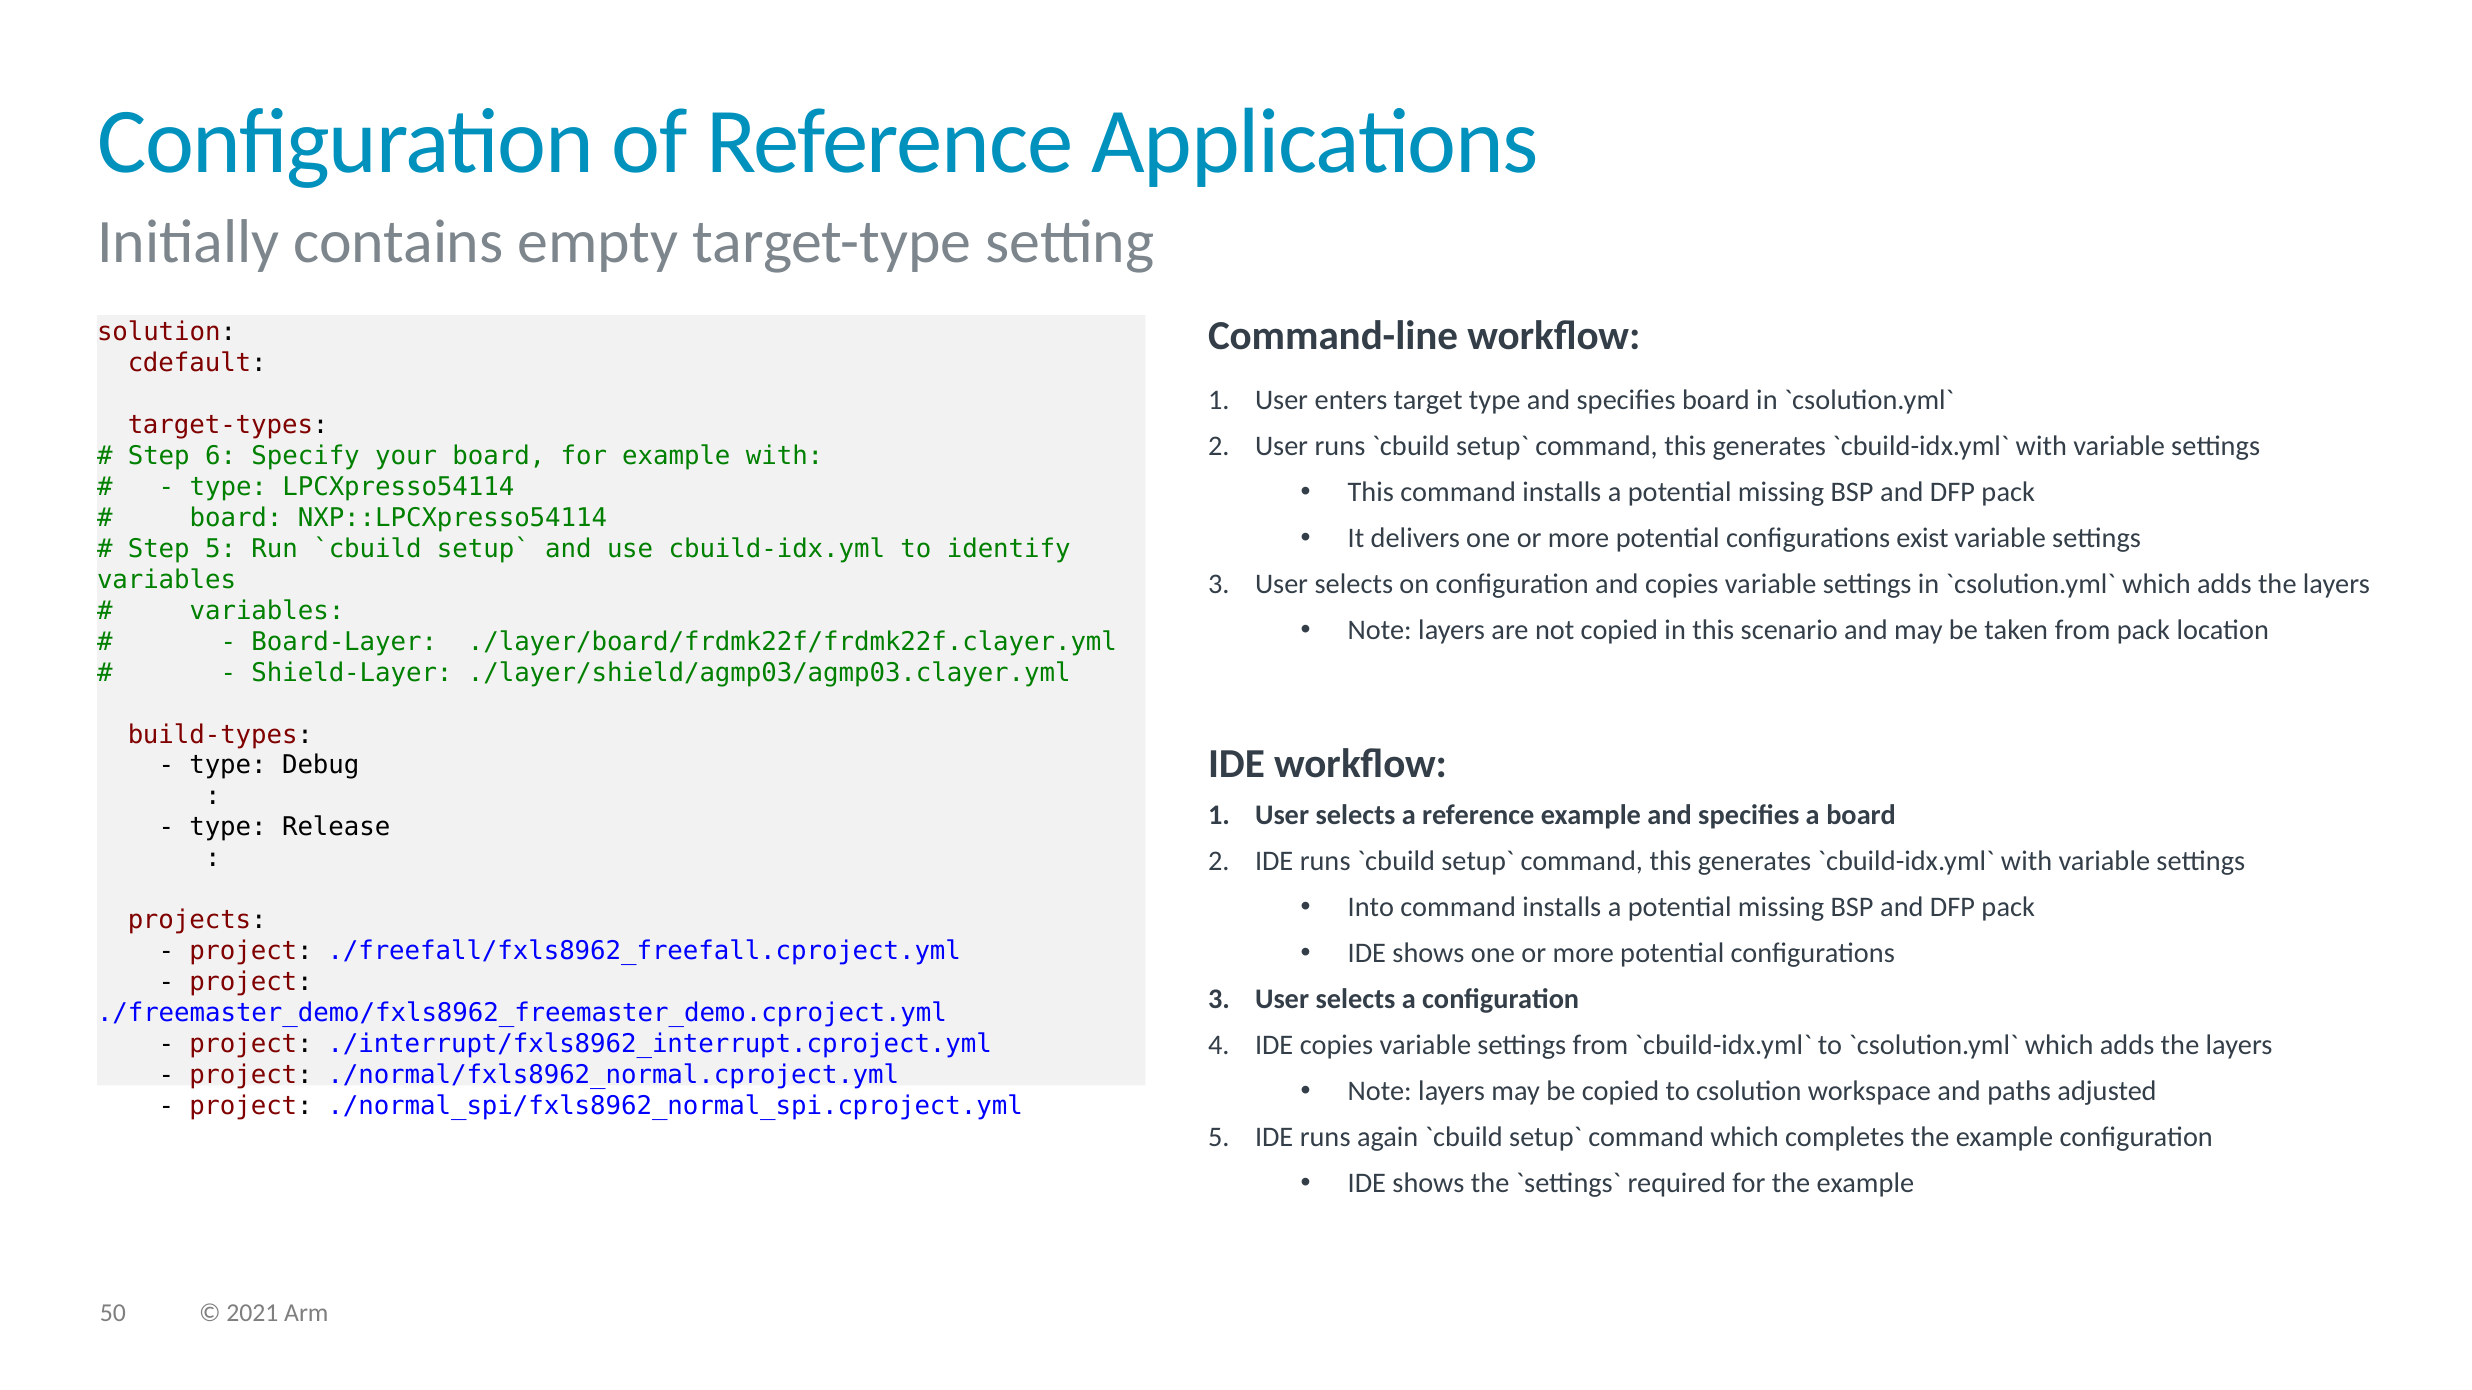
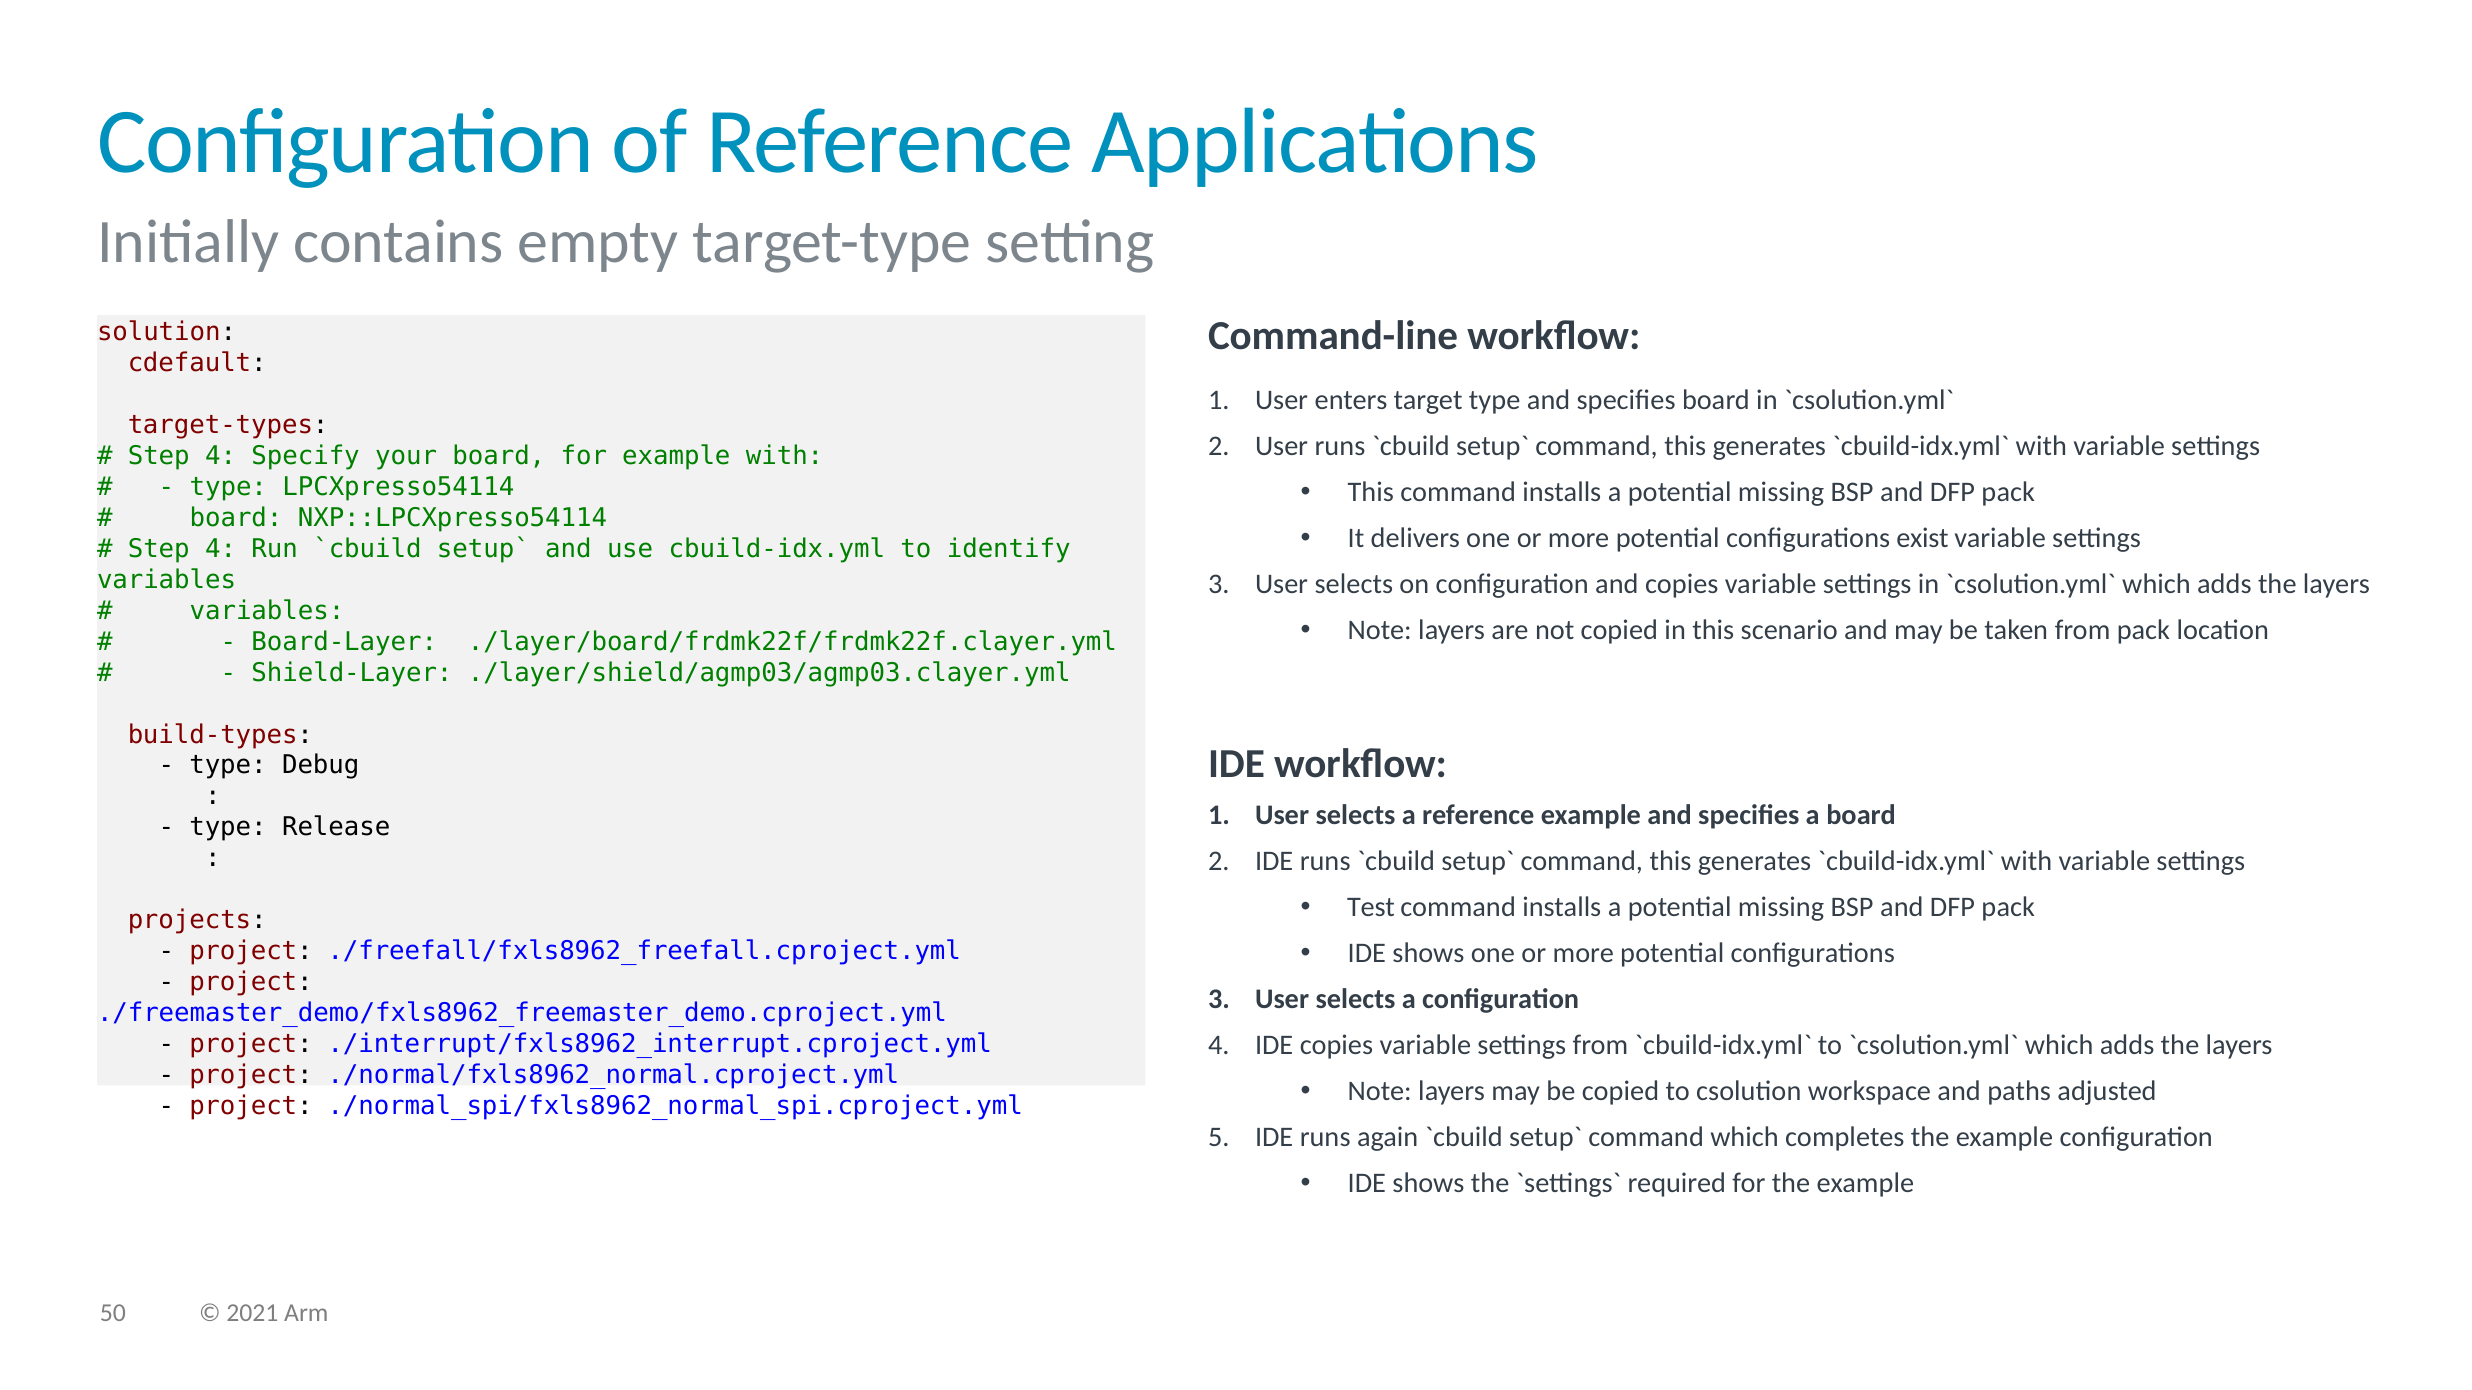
6: 6 -> 4 (221, 456)
5: 5 -> 4 (221, 549)
Into: Into -> Test (1371, 908)
